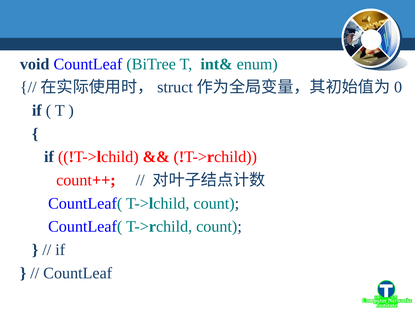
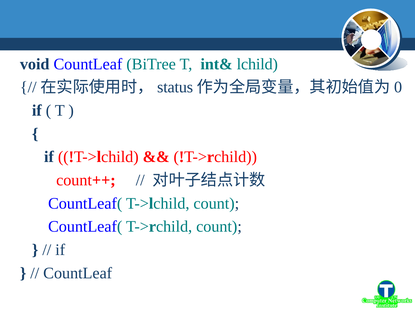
enum: enum -> lchild (257, 64)
struct: struct -> status (175, 87)
